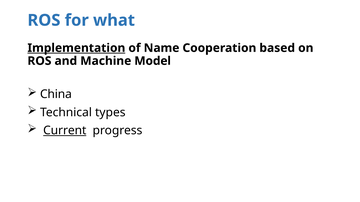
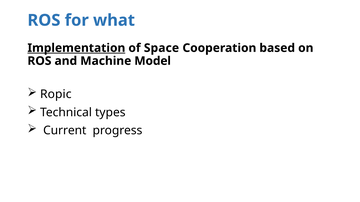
Name: Name -> Space (161, 48)
China: China -> Ropic (56, 95)
Current underline: present -> none (65, 131)
